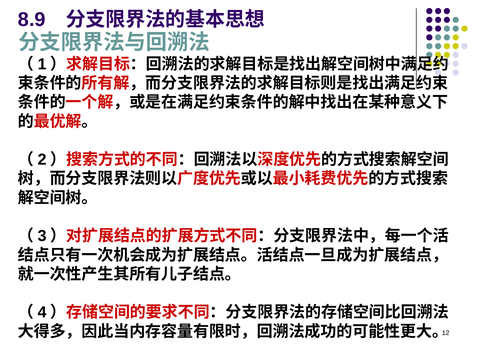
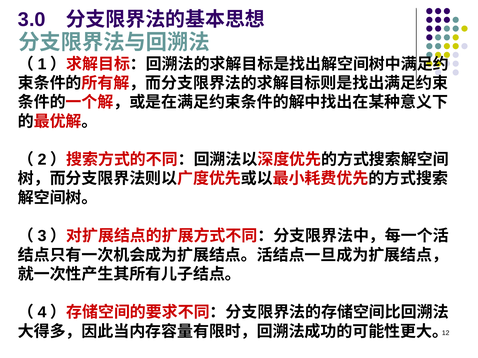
8.9: 8.9 -> 3.0 (32, 19)
